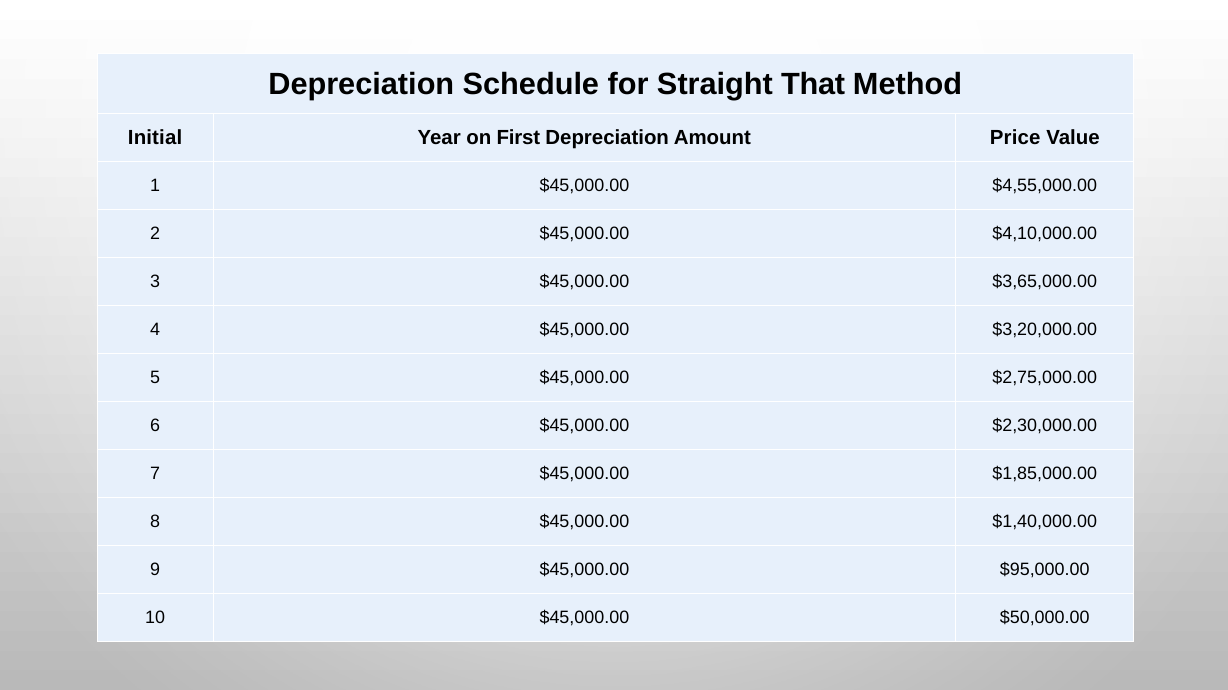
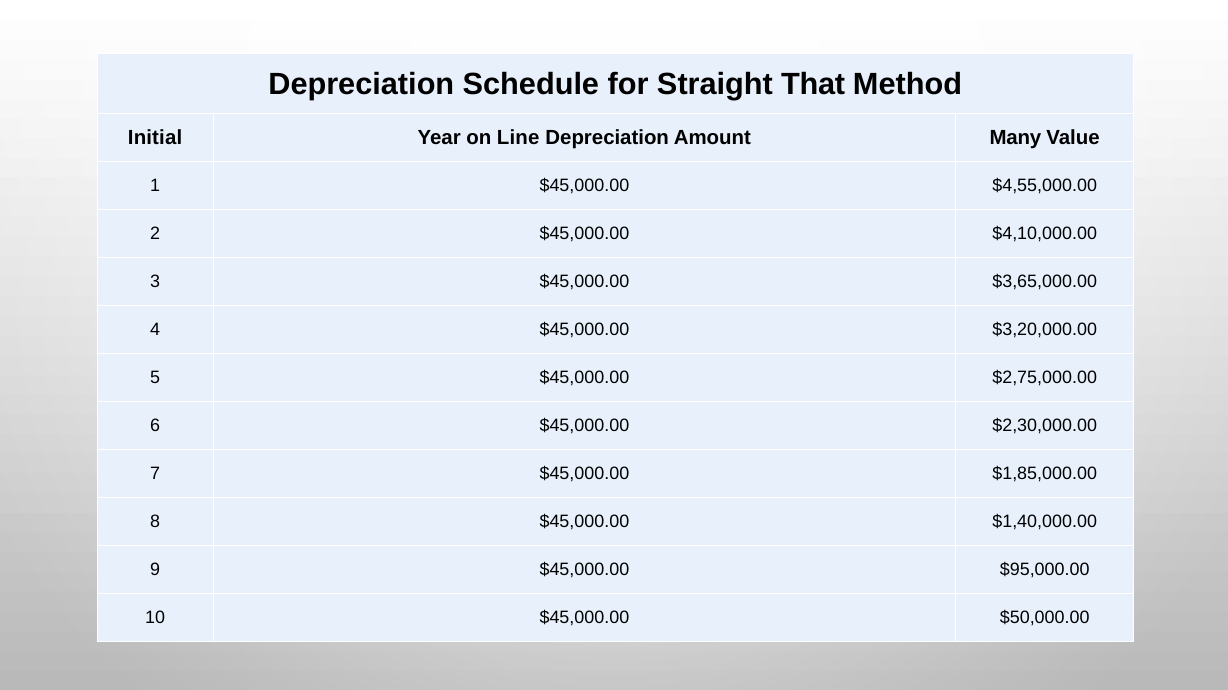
First: First -> Line (518, 138)
Price: Price -> Many (1015, 138)
